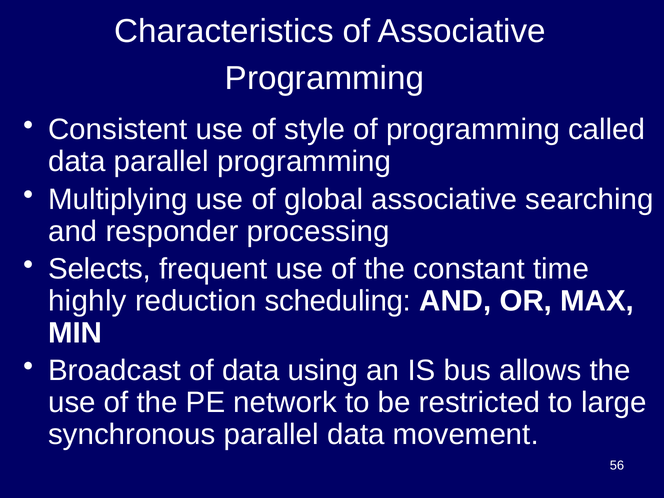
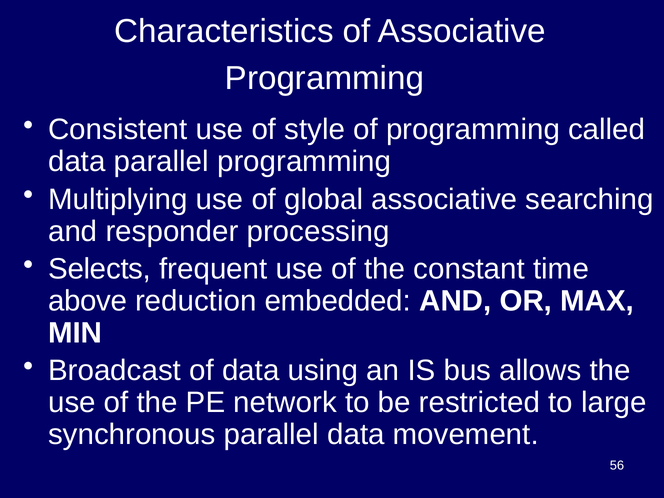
highly: highly -> above (88, 301)
scheduling: scheduling -> embedded (338, 301)
